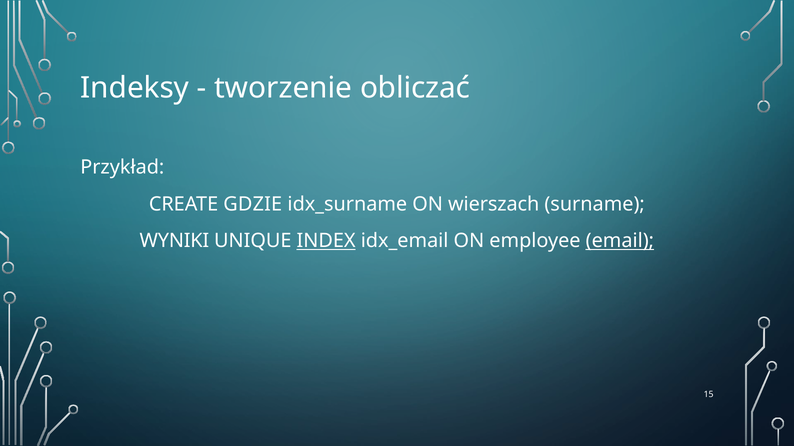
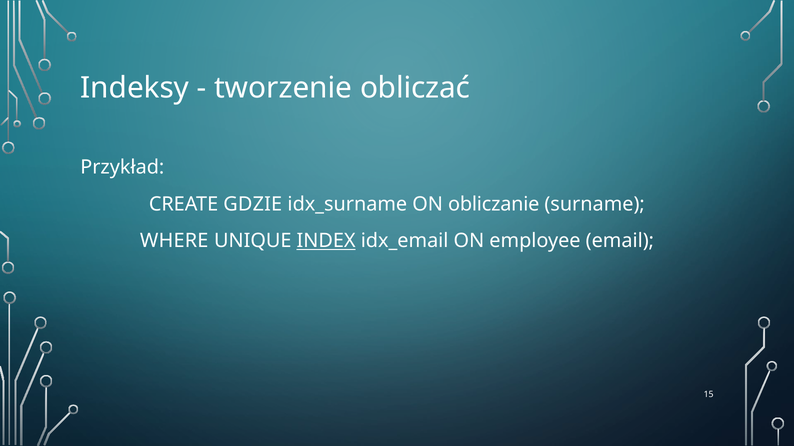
wierszach: wierszach -> obliczanie (494, 204)
WYNIKI: WYNIKI -> WHERE (174, 241)
email underline: present -> none (620, 241)
